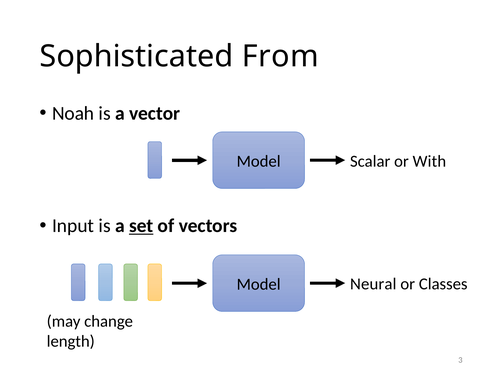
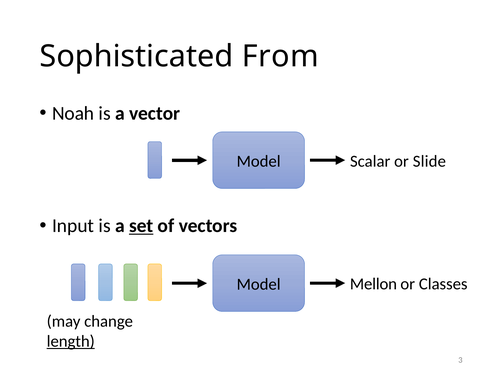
With: With -> Slide (429, 161)
Neural: Neural -> Mellon (373, 284)
length underline: none -> present (71, 341)
